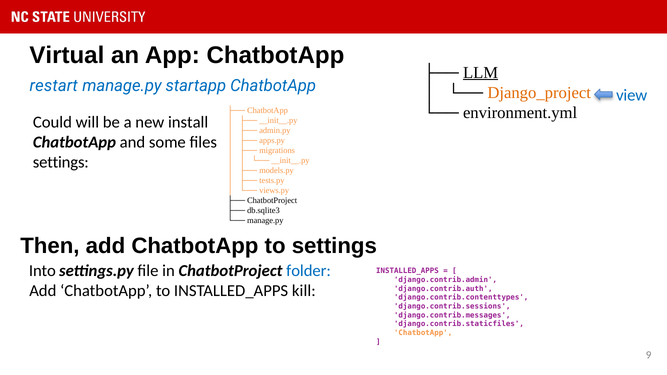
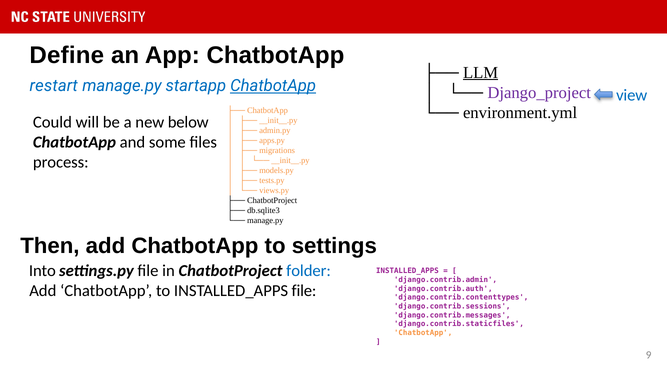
Virtual: Virtual -> Define (67, 55)
ChatbotApp underline: none -> present (273, 86)
Django_project colour: orange -> purple (539, 93)
install: install -> below (188, 122)
settings: settings -> process (61, 162)
INSTALLED_APPS kill: kill -> file (304, 291)
